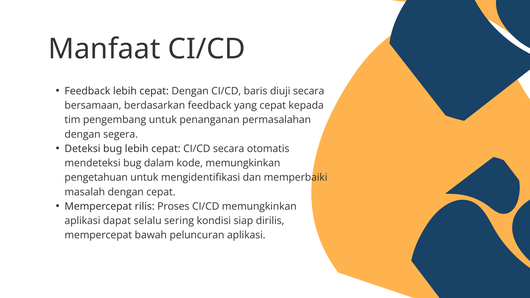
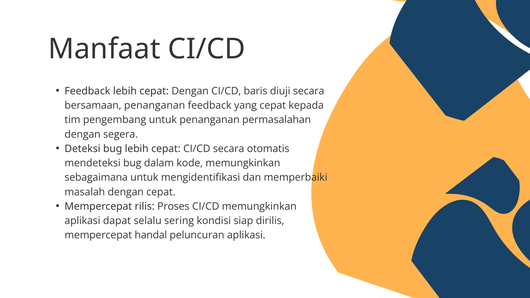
bersamaan berdasarkan: berdasarkan -> penanganan (155, 105)
pengetahuan: pengetahuan -> sebagaimana (96, 178)
bawah: bawah -> handal (151, 235)
